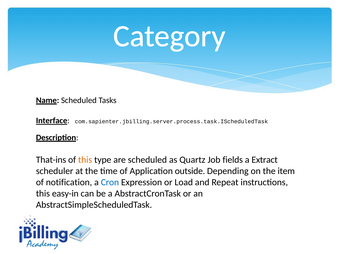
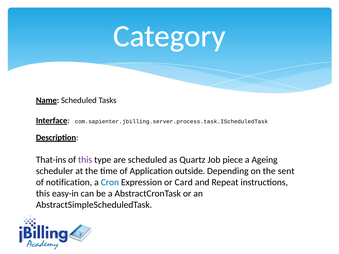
this colour: orange -> purple (85, 160)
fields: fields -> piece (233, 160)
Extract: Extract -> Ageing (265, 160)
item: item -> sent (286, 171)
Load: Load -> Card (184, 182)
